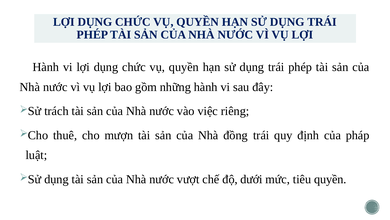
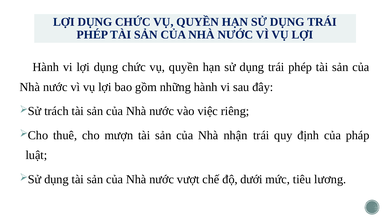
đồng: đồng -> nhận (236, 135)
tiêu quyền: quyền -> lương (330, 179)
